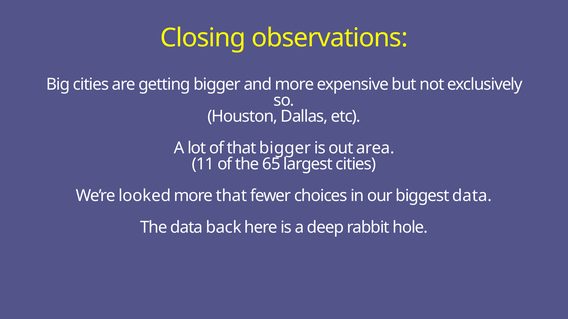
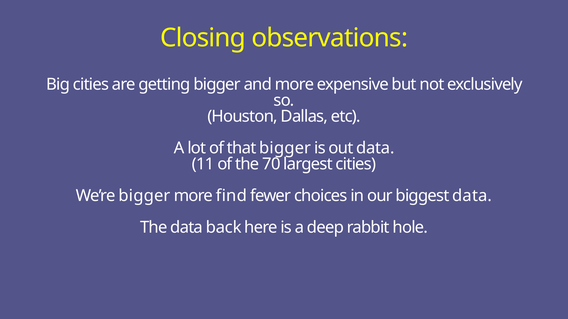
out area: area -> data (375, 148)
65: 65 -> 70 (271, 164)
We’re looked: looked -> bigger (145, 196)
more that: that -> find (231, 196)
